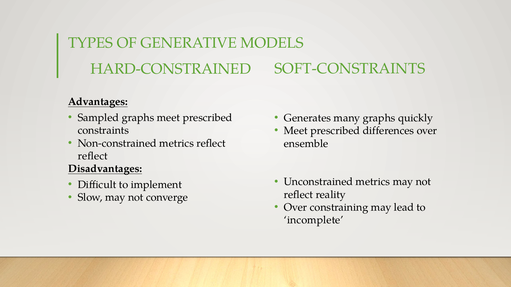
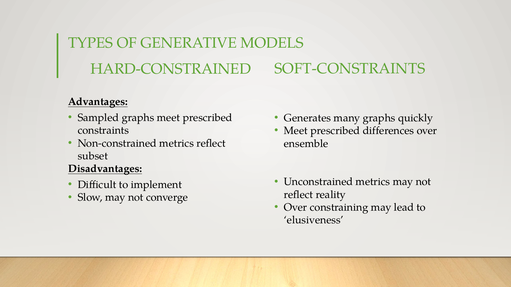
reflect: reflect -> subset (93, 156)
incomplete: incomplete -> elusiveness (314, 220)
